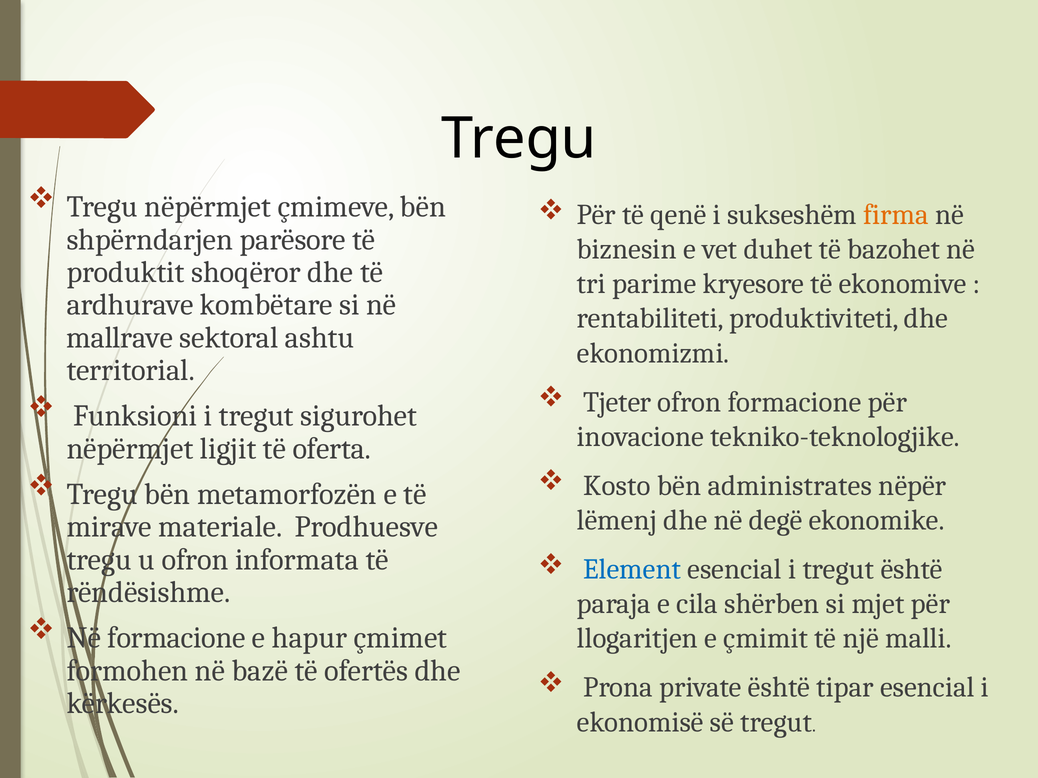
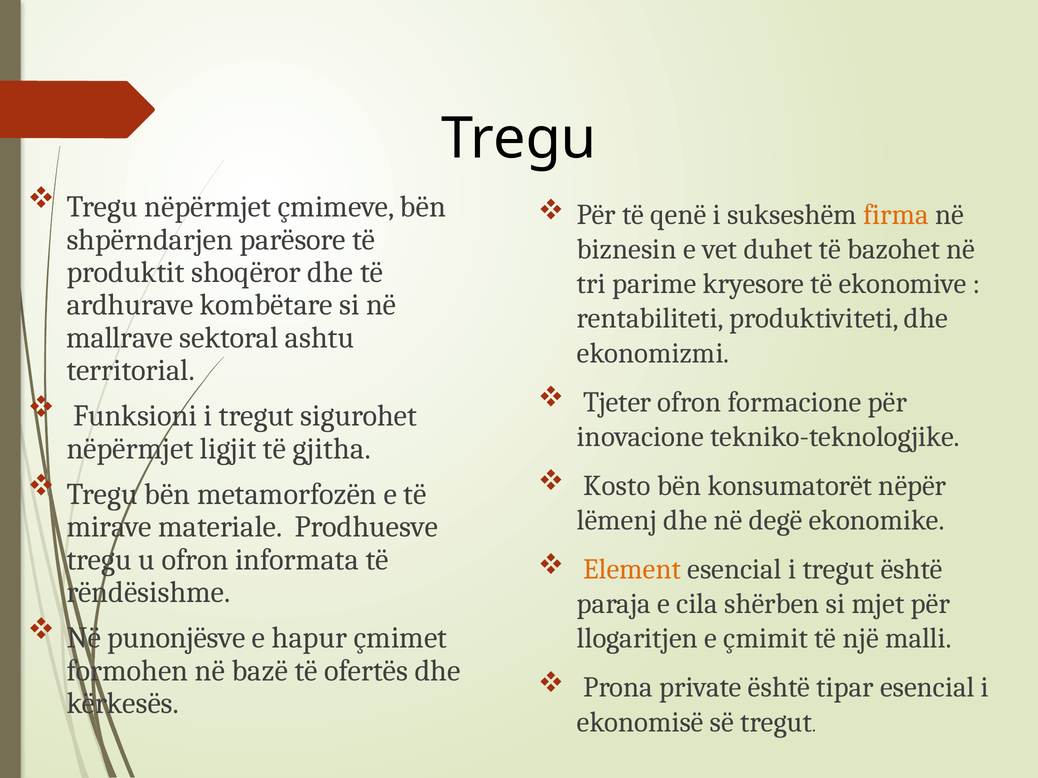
oferta: oferta -> gjitha (332, 449)
administrates: administrates -> konsumatorët (790, 486)
Element colour: blue -> orange (632, 570)
Në formacione: formacione -> punonjësve (177, 638)
